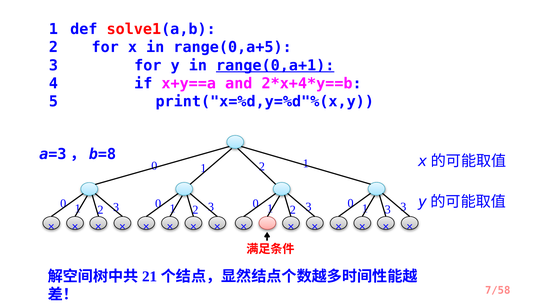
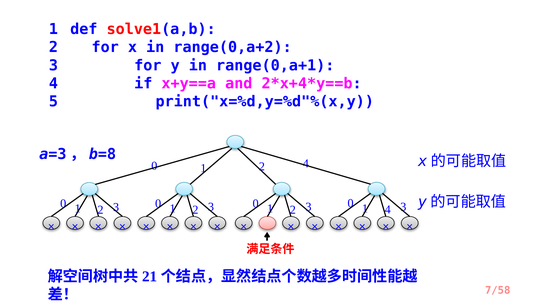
range(0,a+5: range(0,a+5 -> range(0,a+2 (233, 47)
range(0,a+1 underline: present -> none (275, 65)
2 1: 1 -> 4 (306, 164)
1 3: 3 -> 4 (388, 210)
